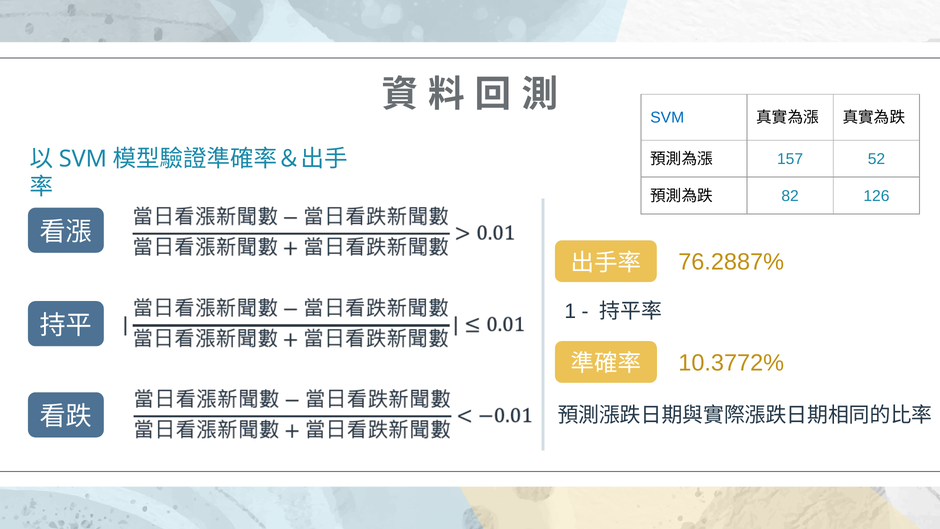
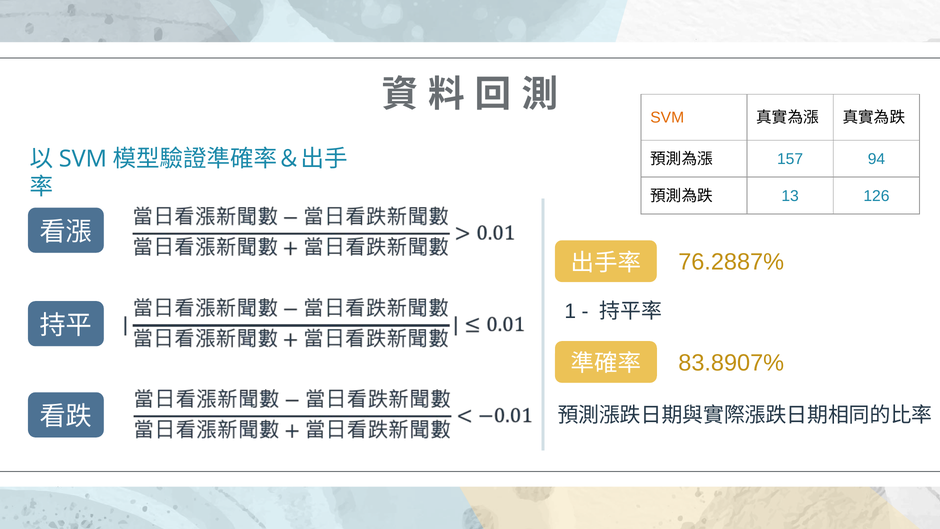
SVM colour: blue -> orange (667, 118)
52: 52 -> 94 (876, 159)
82: 82 -> 13 (790, 196)
10.3772%: 10.3772% -> 83.8907% (731, 363)
